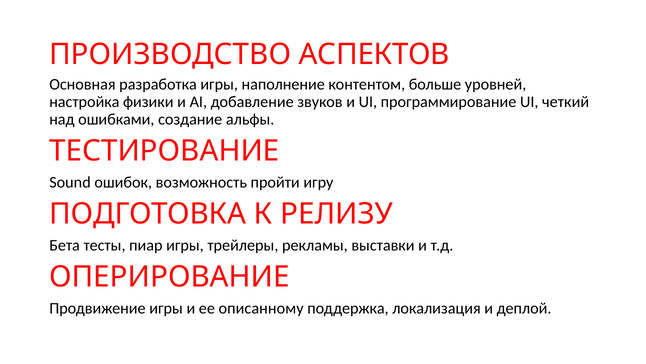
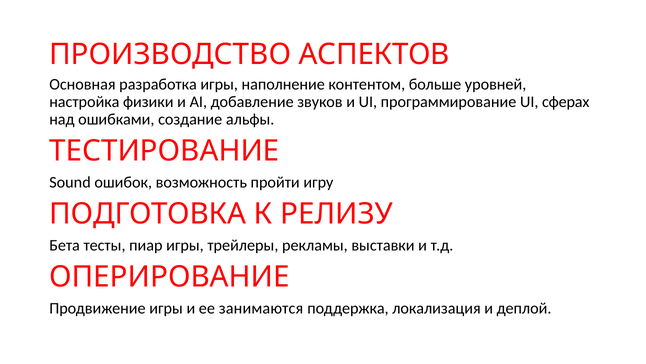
четкий: четкий -> сферах (566, 102)
описанному: описанному -> занимаются (261, 308)
